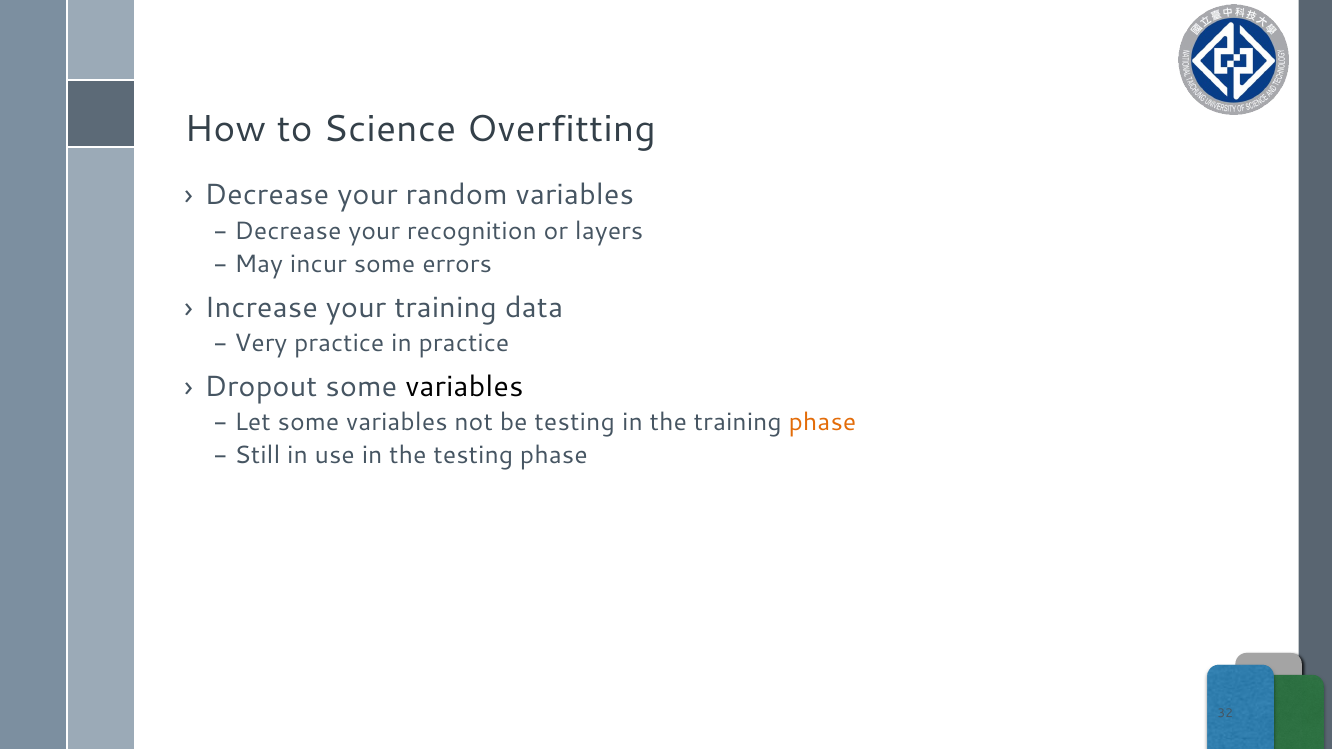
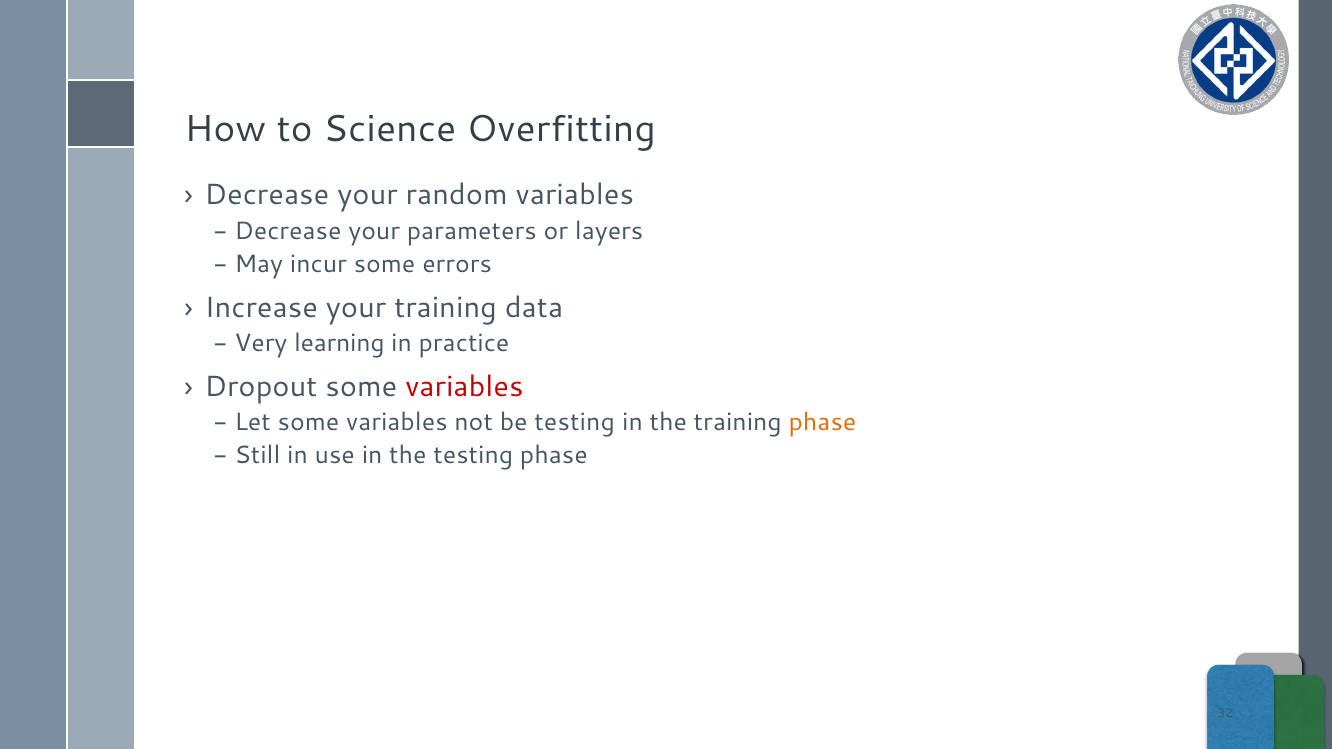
recognition: recognition -> parameters (472, 231)
Very practice: practice -> learning (339, 343)
variables colour: black -> red (464, 387)
